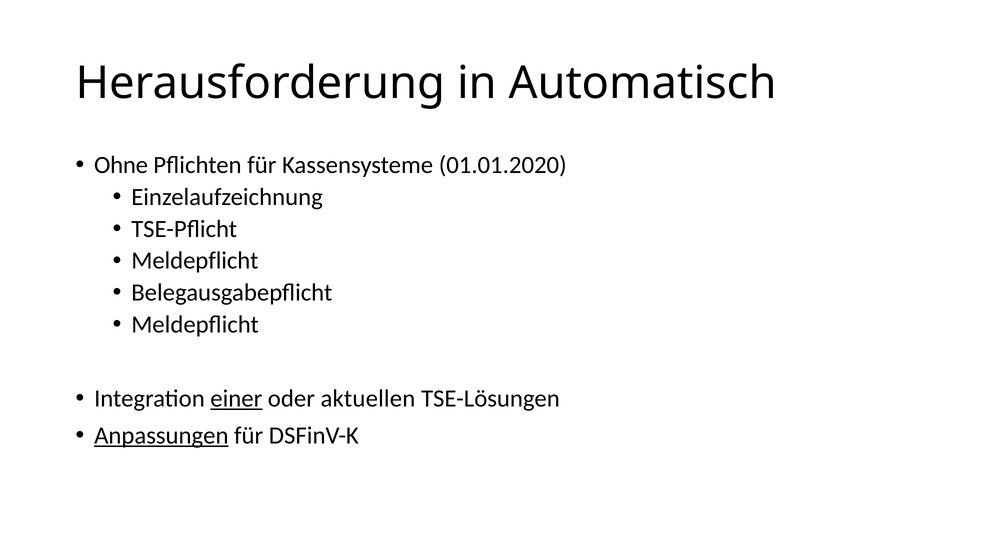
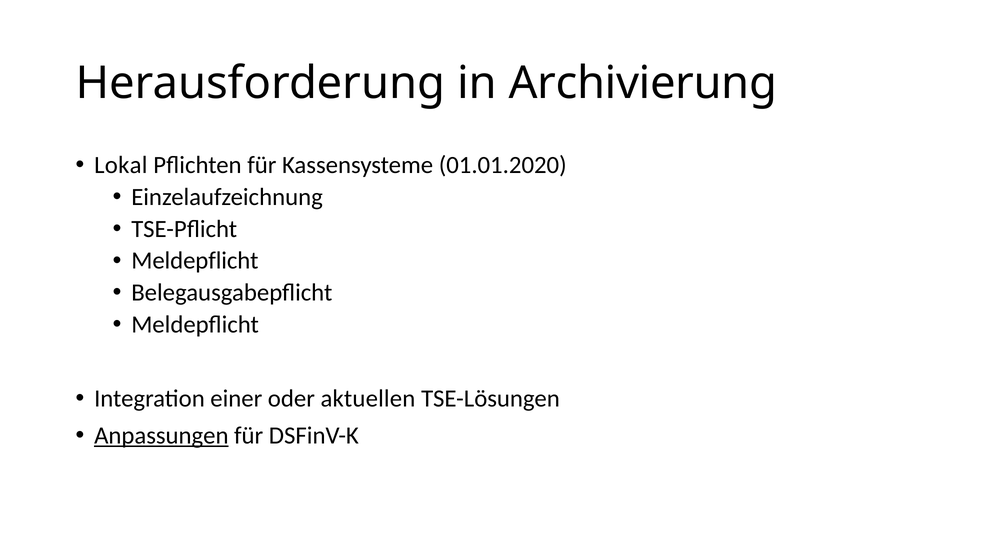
Automatisch: Automatisch -> Archivierung (643, 83)
Ohne: Ohne -> Lokal (121, 165)
einer underline: present -> none (236, 399)
